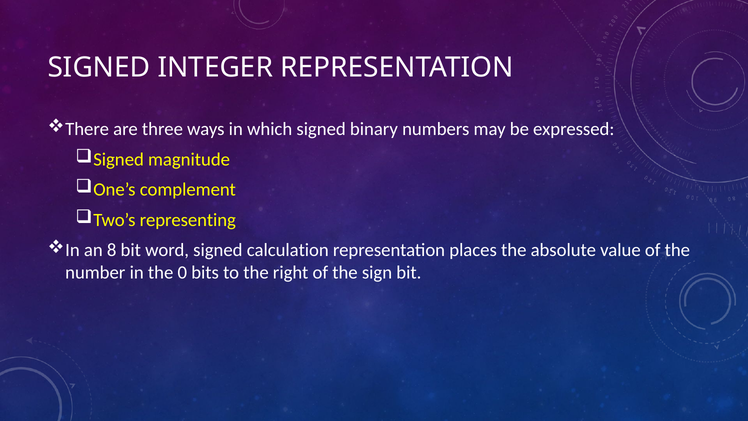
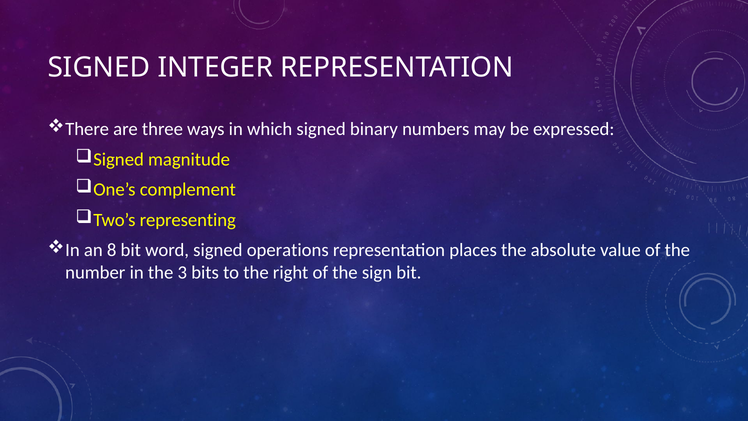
calculation: calculation -> operations (288, 250)
0: 0 -> 3 (182, 273)
